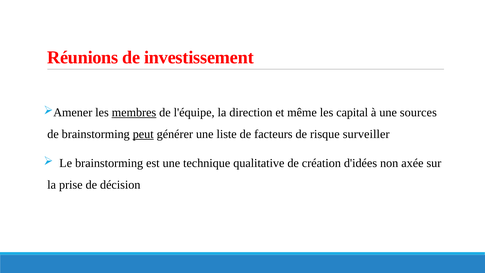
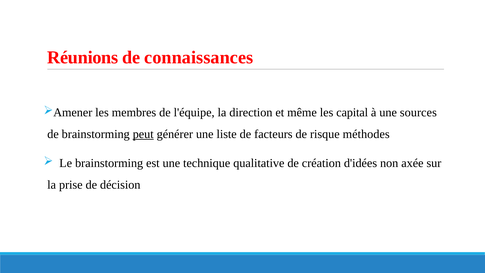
investissement: investissement -> connaissances (199, 58)
membres underline: present -> none (134, 112)
surveiller: surveiller -> méthodes (366, 134)
